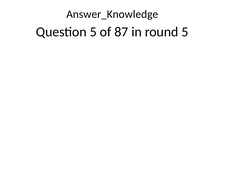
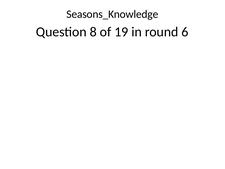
Answer_Knowledge: Answer_Knowledge -> Seasons_Knowledge (112, 14)
Question 5: 5 -> 8 (93, 32)
87: 87 -> 19 (121, 32)
round 5: 5 -> 6 (185, 32)
